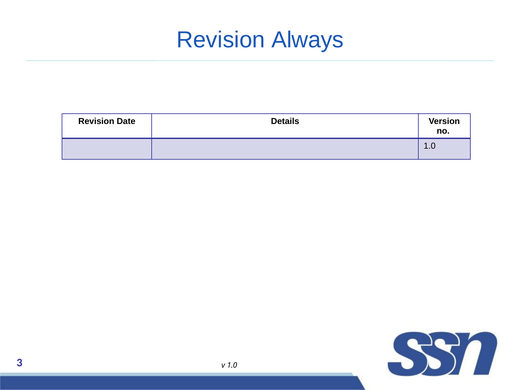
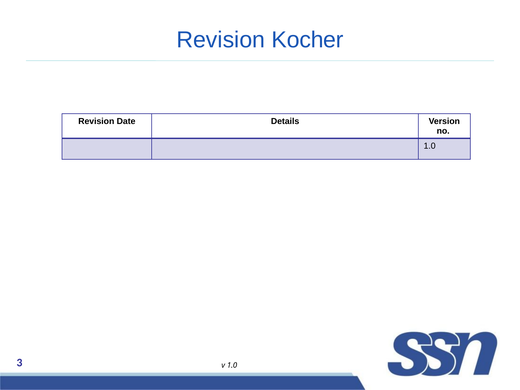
Always: Always -> Kocher (308, 40)
